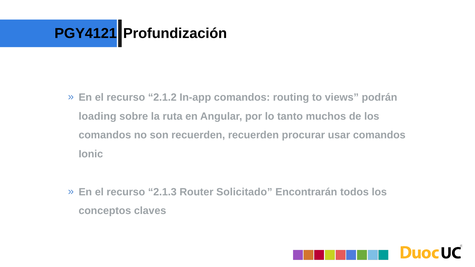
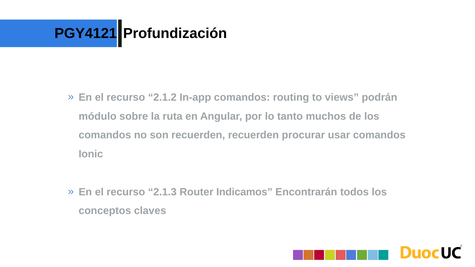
loading: loading -> módulo (98, 116)
Solicitado: Solicitado -> Indicamos (244, 192)
